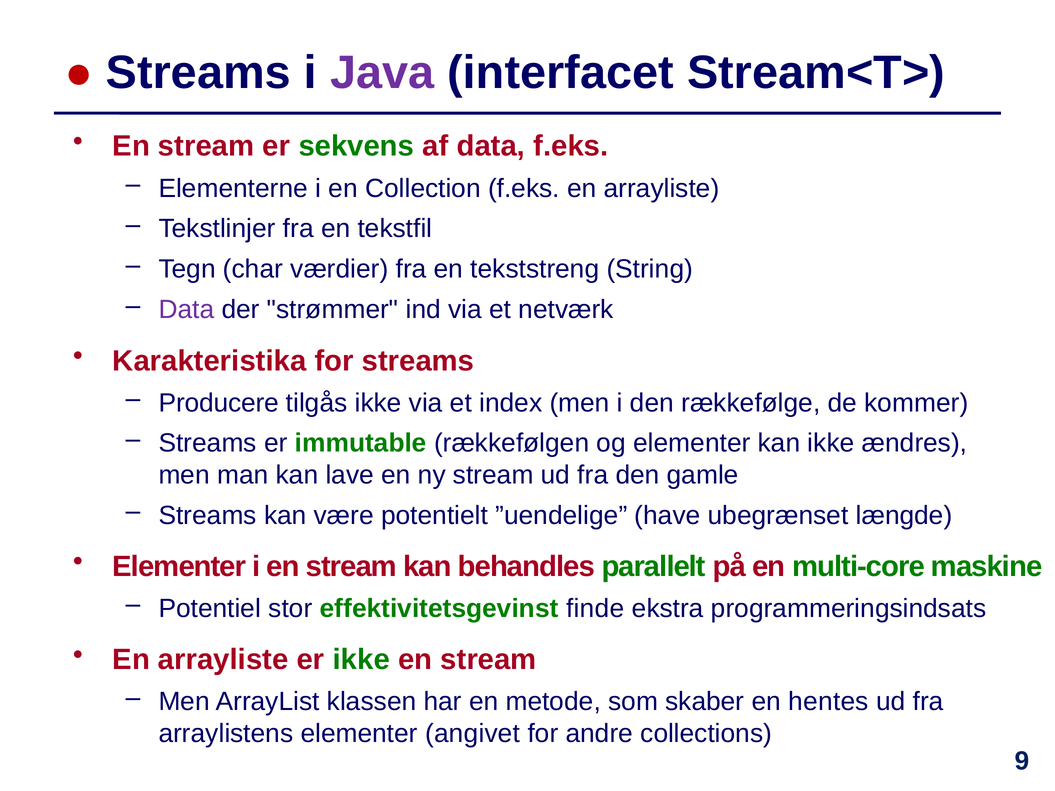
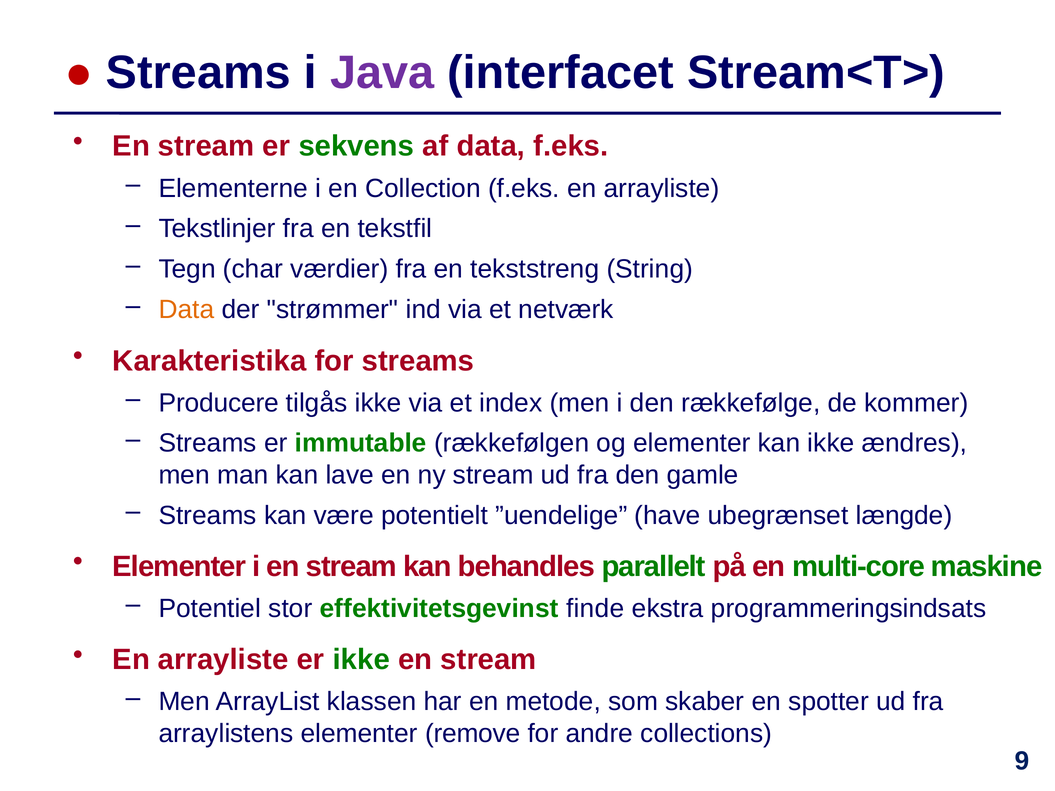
Data colour: purple -> orange (186, 310)
hentes: hentes -> spotter (829, 702)
angivet: angivet -> remove (473, 734)
